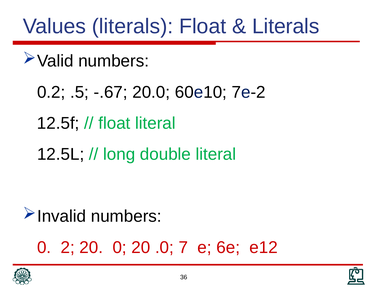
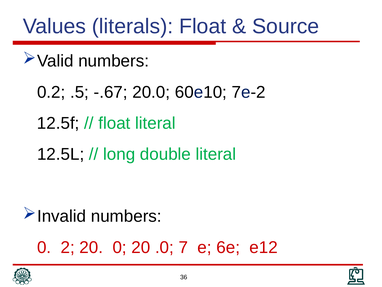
Literals: Literals -> Source (286, 26)
